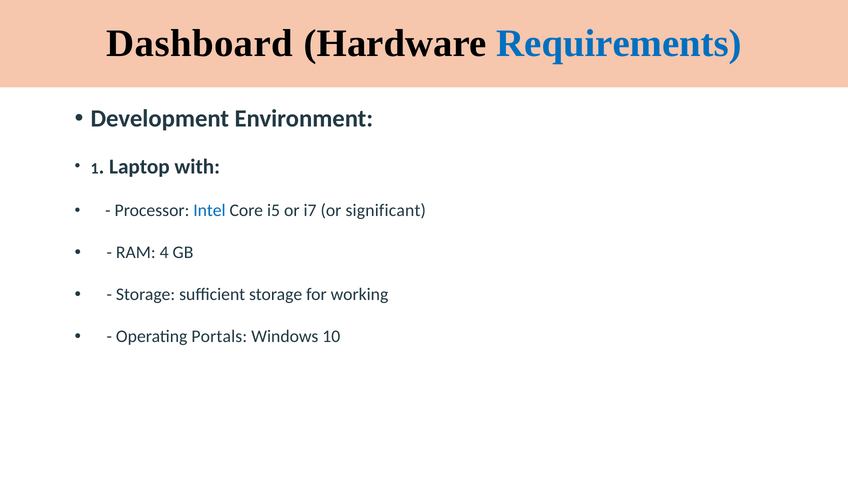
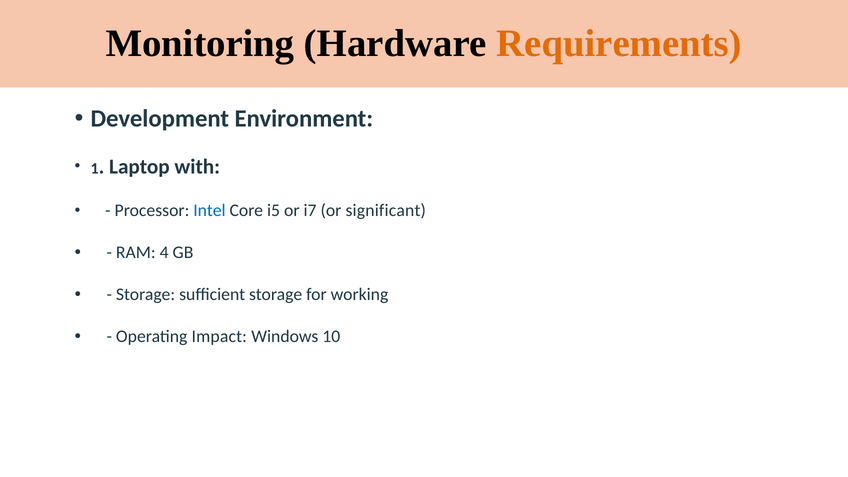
Dashboard: Dashboard -> Monitoring (200, 43)
Requirements colour: blue -> orange (619, 43)
Portals: Portals -> Impact (219, 337)
